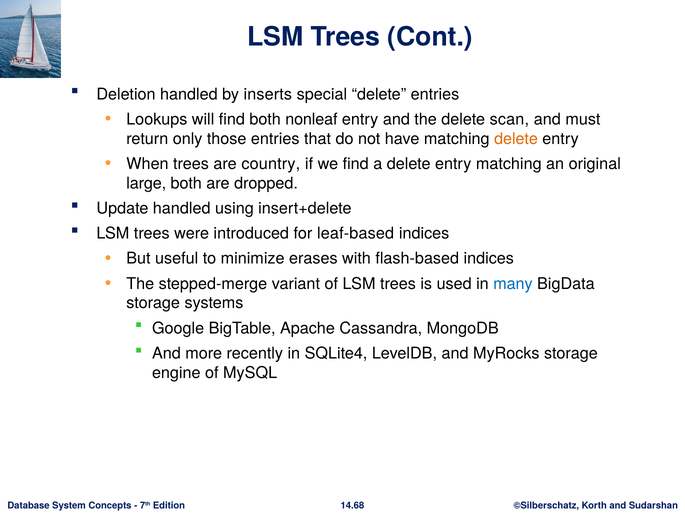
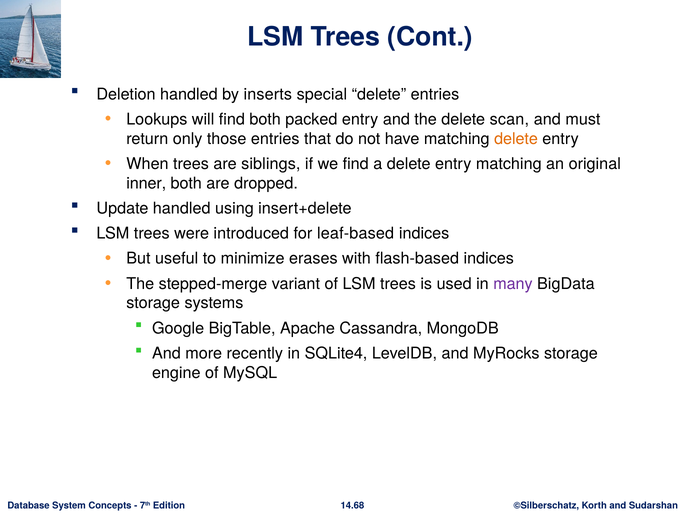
nonleaf: nonleaf -> packed (311, 119)
country: country -> siblings (271, 164)
large: large -> inner (146, 183)
many colour: blue -> purple (513, 284)
